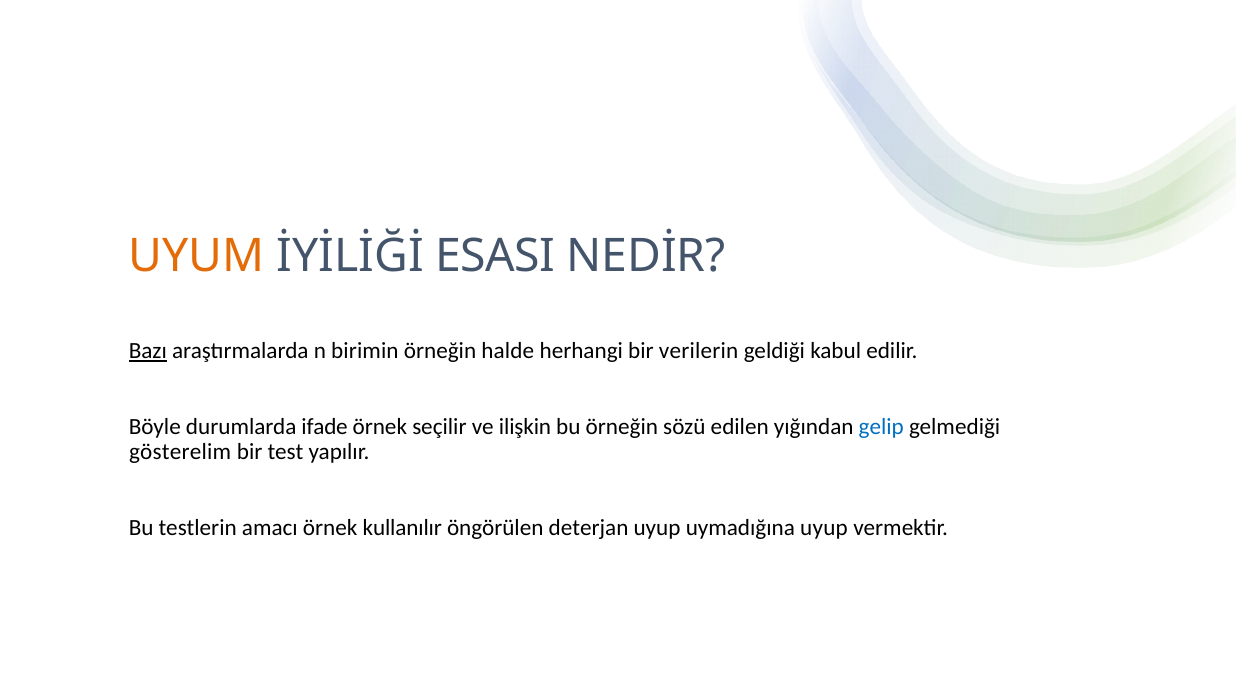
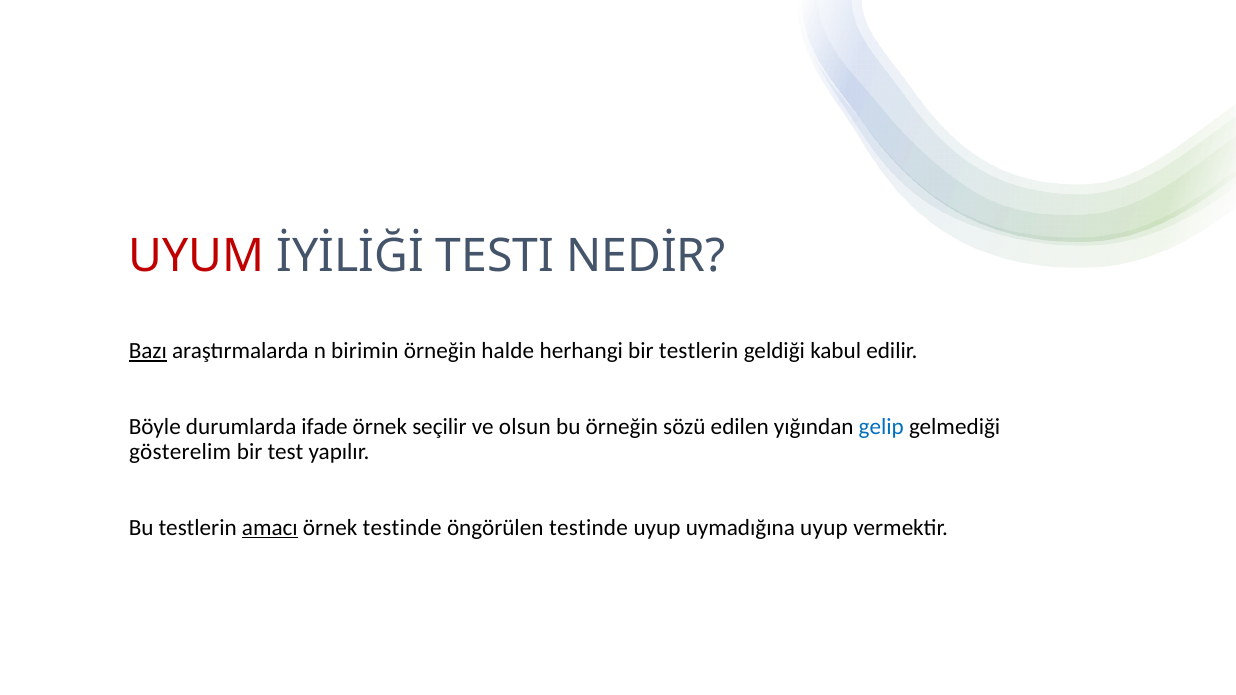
UYUM colour: orange -> red (197, 256)
ESASI: ESASI -> TESTI (495, 256)
bir verilerin: verilerin -> testlerin (699, 351)
ilişkin: ilişkin -> olsun (525, 427)
amacı underline: none -> present (270, 528)
örnek kullanılır: kullanılır -> testinde (402, 528)
öngörülen deterjan: deterjan -> testinde (588, 528)
